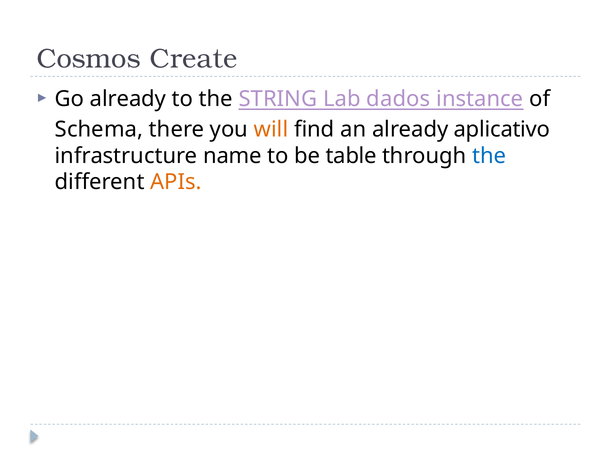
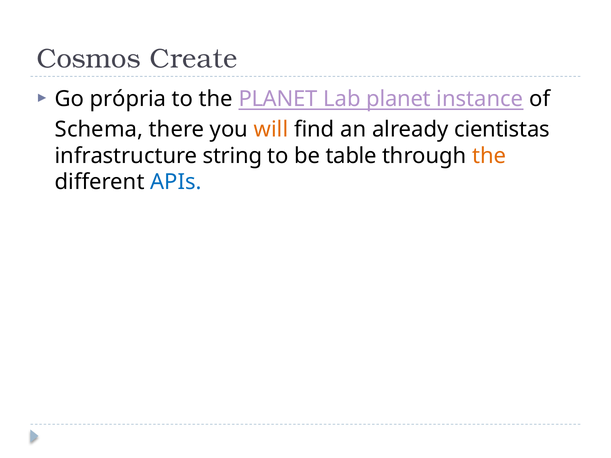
Go already: already -> própria (128, 99)
the STRING: STRING -> PLANET (278, 99)
Lab dados: dados -> planet (399, 99)
aplicativo: aplicativo -> cientistas (502, 129)
name: name -> string (232, 156)
the colour: blue -> orange (489, 156)
APIs colour: orange -> blue (176, 182)
